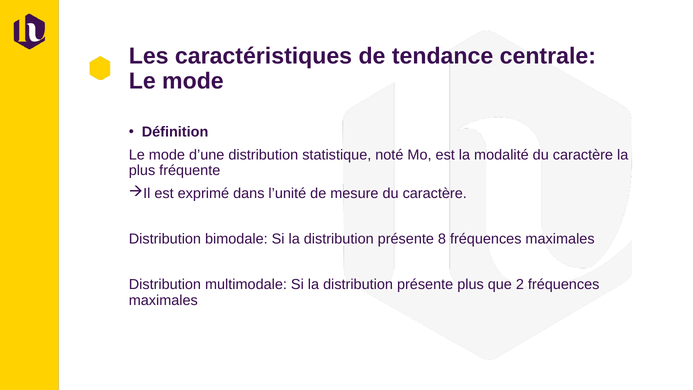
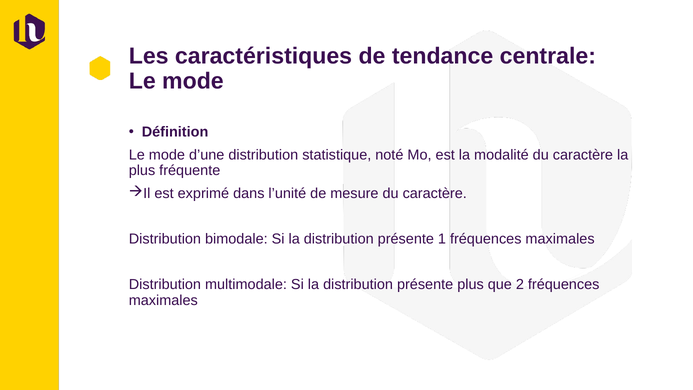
8: 8 -> 1 (442, 239)
